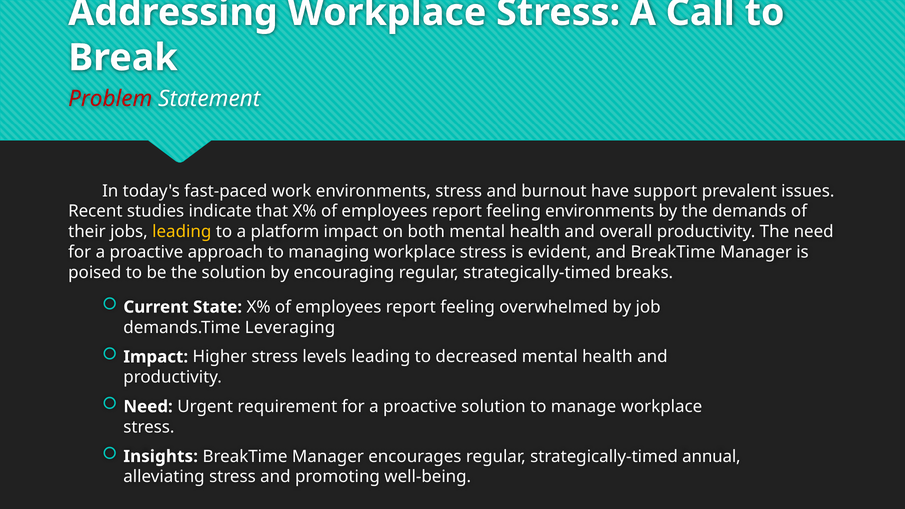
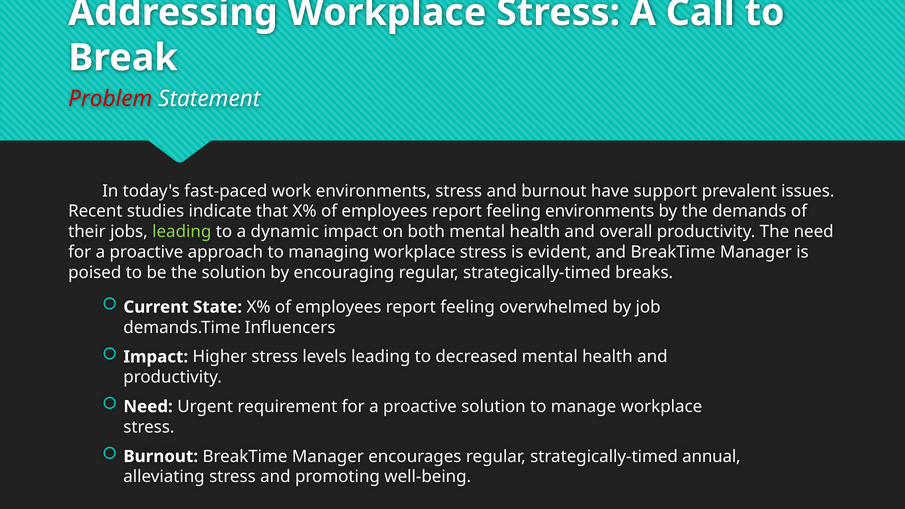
leading colour: yellow -> light green (182, 232)
platform: platform -> dynamic (285, 232)
Leveraging: Leveraging -> Influencers (290, 327)
Insights: Insights -> Burnout (161, 456)
